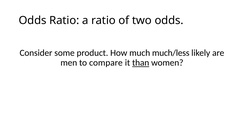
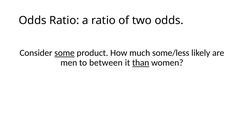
some underline: none -> present (64, 53)
much/less: much/less -> some/less (171, 53)
compare: compare -> between (106, 63)
